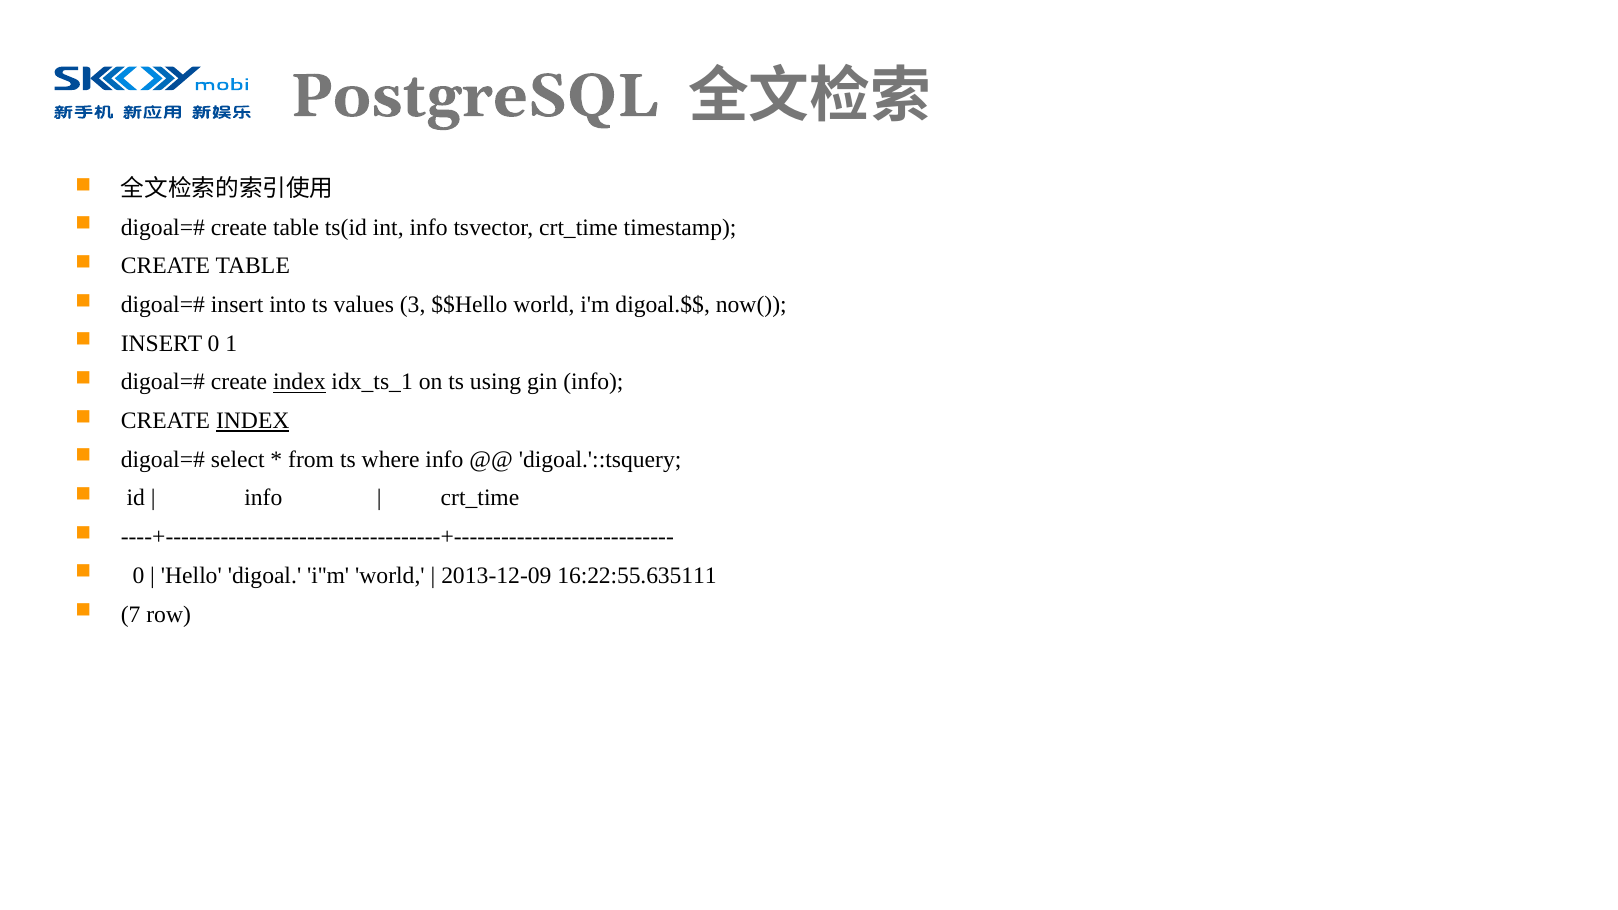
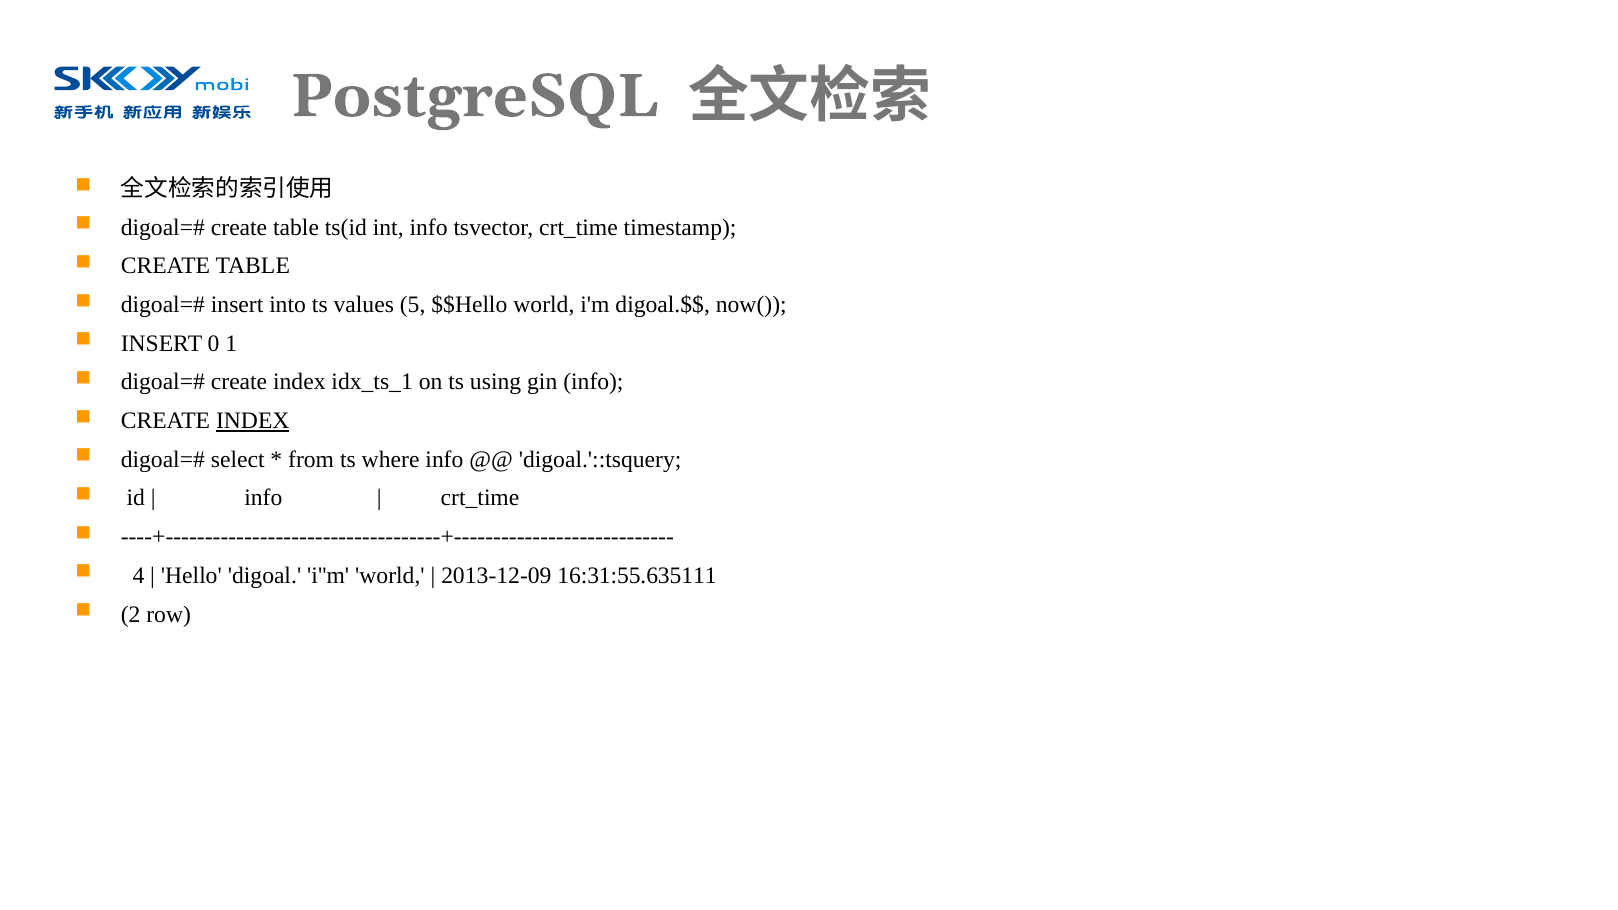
3: 3 -> 5 (413, 305)
index underline: present -> none (299, 382)
0: 0 -> 4 (139, 576)
16:22:55.635111: 16:22:55.635111 -> 16:31:55.635111 (637, 576)
7: 7 -> 2 (131, 614)
